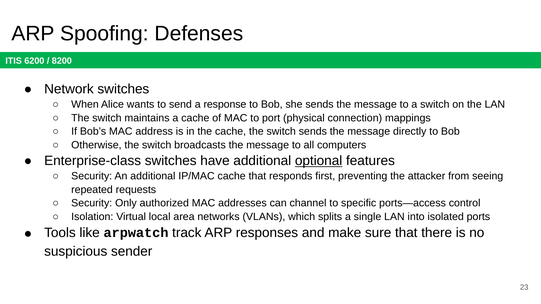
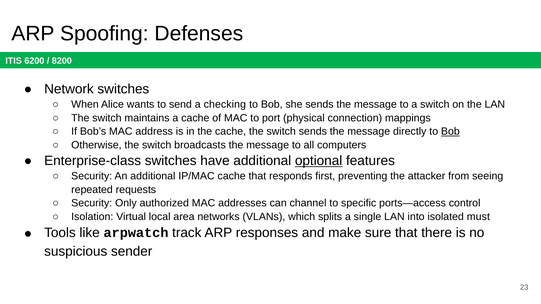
response: response -> checking (225, 104)
Bob underline: none -> present (450, 132)
ports: ports -> must (478, 217)
